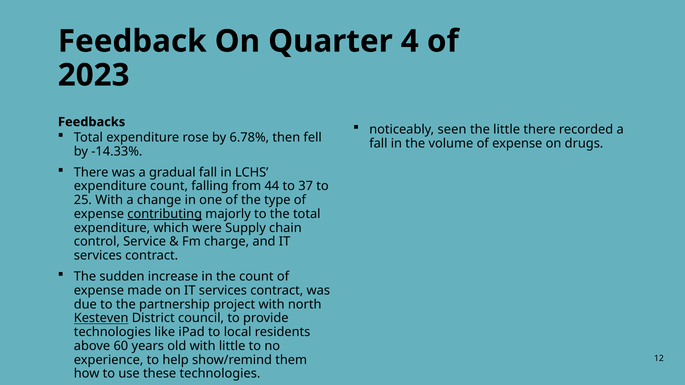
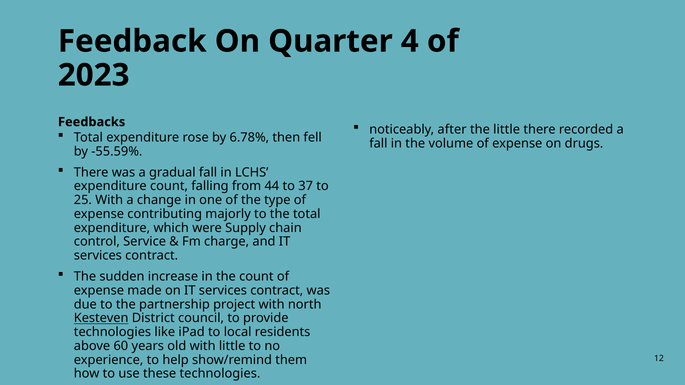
seen: seen -> after (452, 130)
-14.33%: -14.33% -> -55.59% (117, 152)
contributing underline: present -> none (165, 214)
